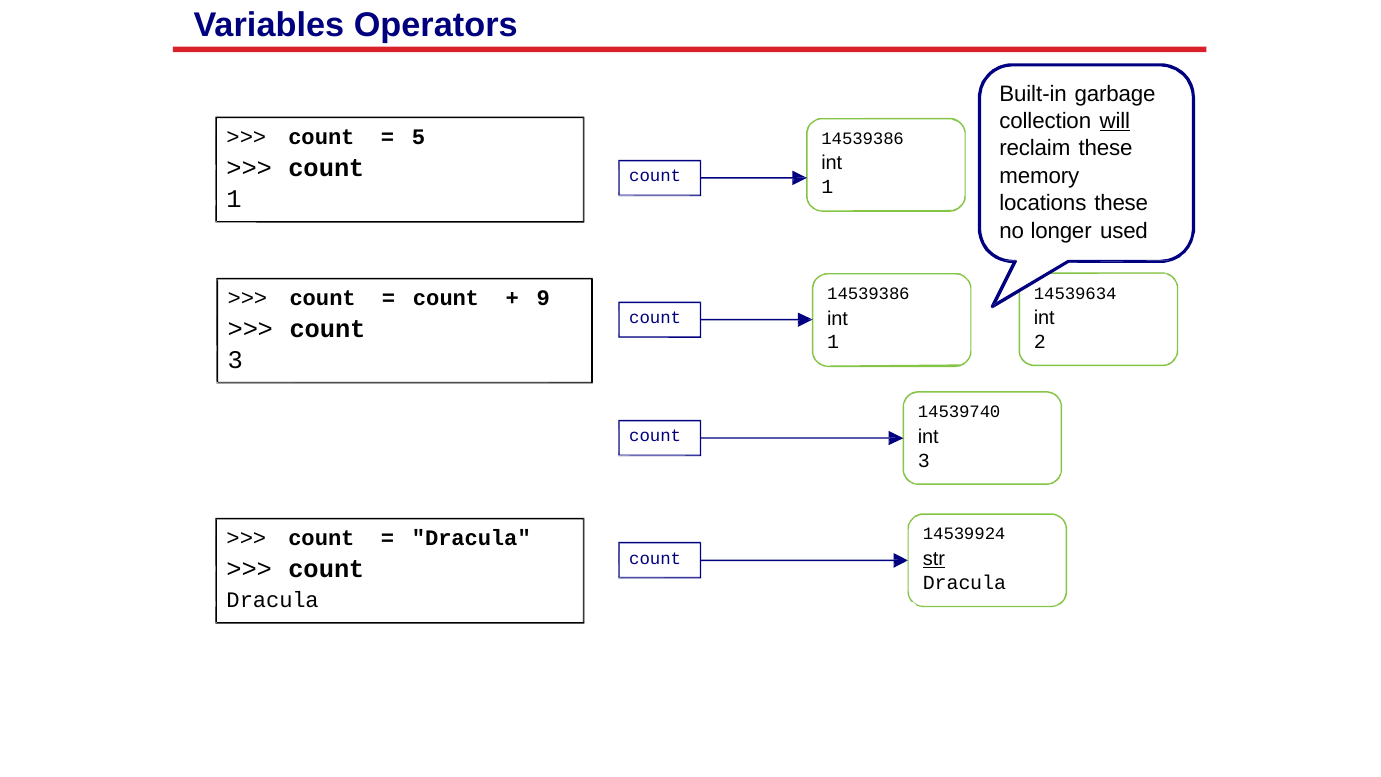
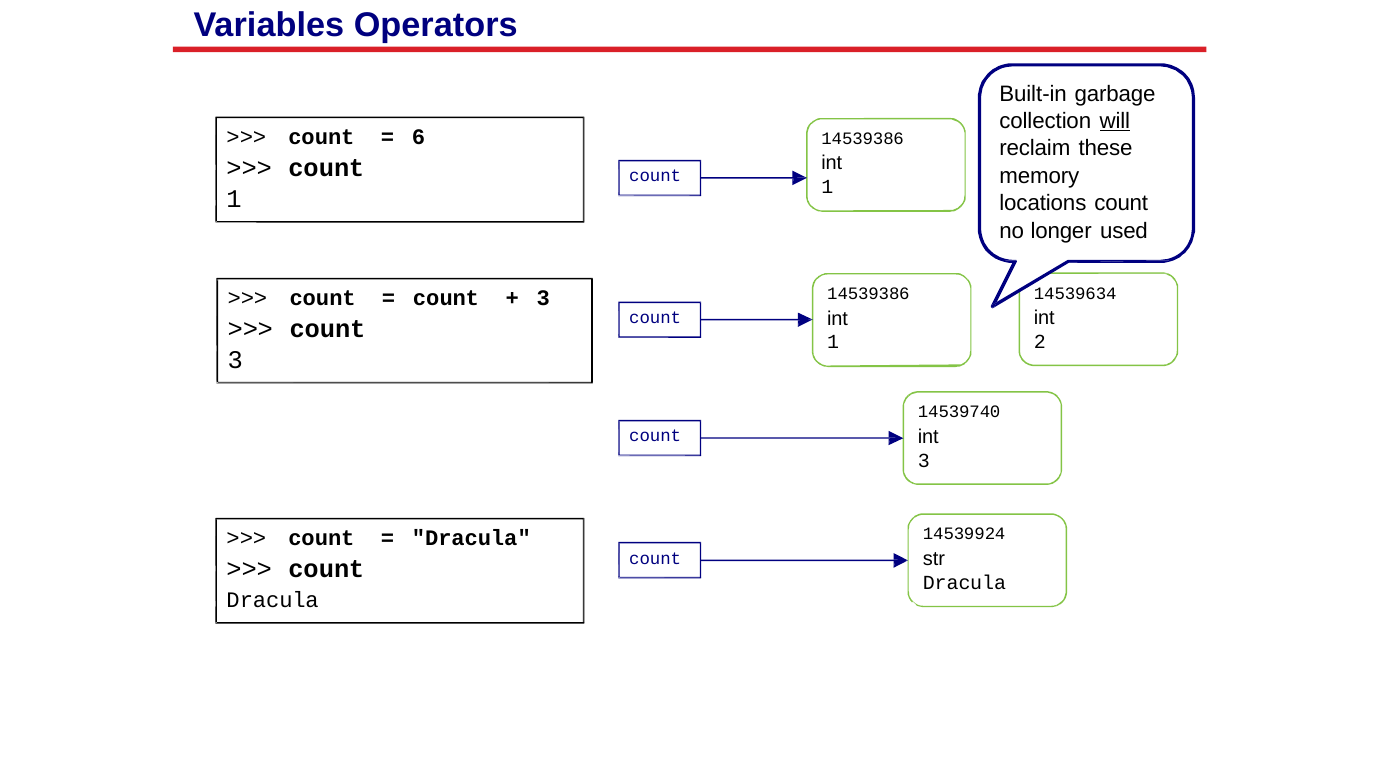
5: 5 -> 6 (418, 137)
locations these: these -> count (1121, 203)
9: 9 -> 3 (543, 298)
str underline: present -> none (934, 559)
